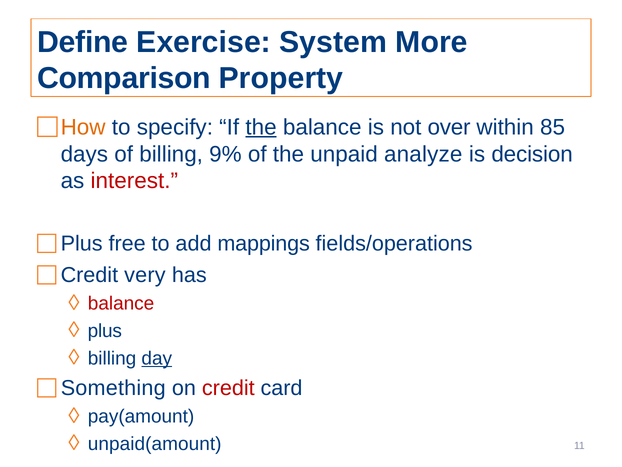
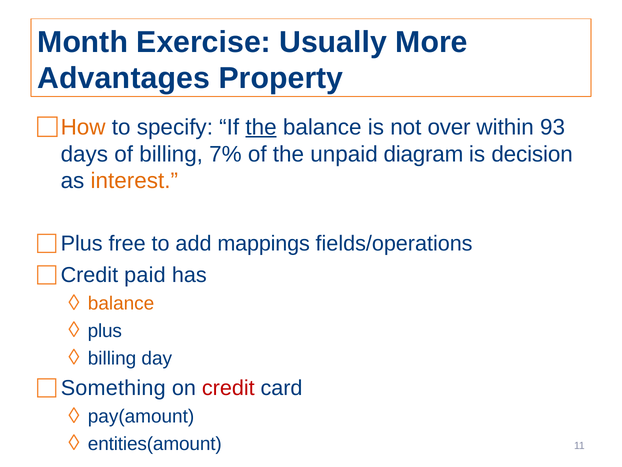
Define: Define -> Month (83, 42)
System: System -> Usually (333, 42)
Comparison: Comparison -> Advantages (124, 78)
85: 85 -> 93 (553, 127)
9%: 9% -> 7% (225, 154)
analyze: analyze -> diagram (423, 154)
interest colour: red -> orange (134, 181)
very: very -> paid (145, 275)
balance colour: red -> orange (121, 303)
day underline: present -> none (157, 358)
unpaid(amount: unpaid(amount -> entities(amount (155, 444)
